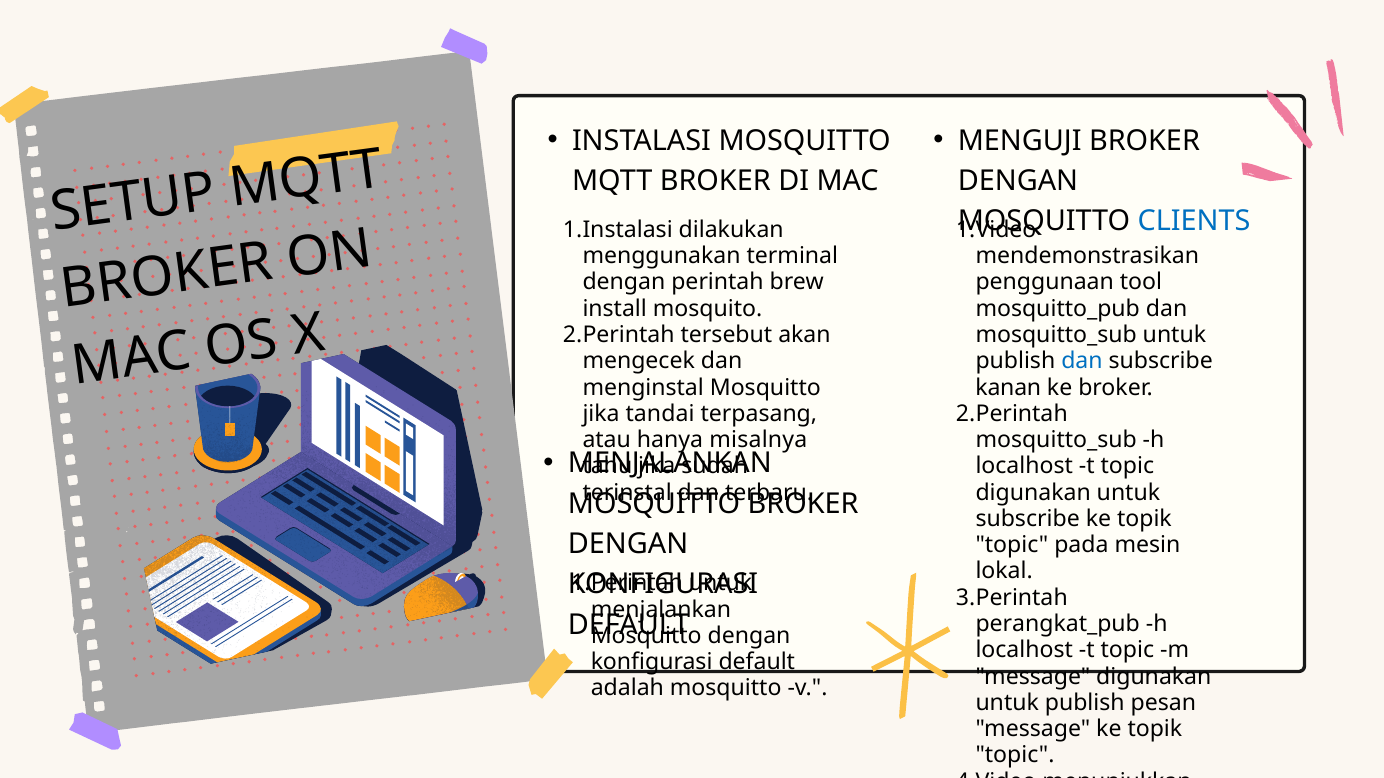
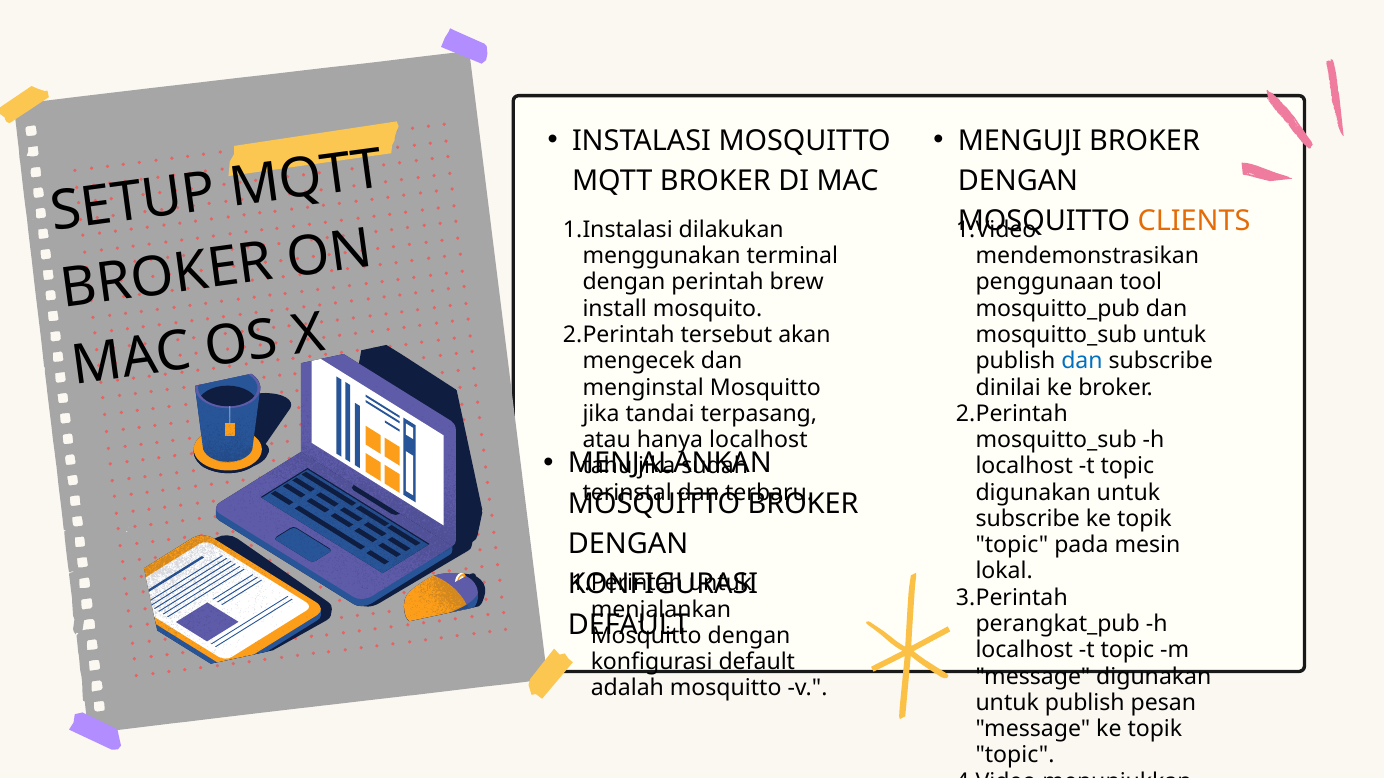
CLIENTS colour: blue -> orange (1194, 222)
kanan: kanan -> dinilai (1008, 388)
hanya misalnya: misalnya -> localhost (758, 440)
